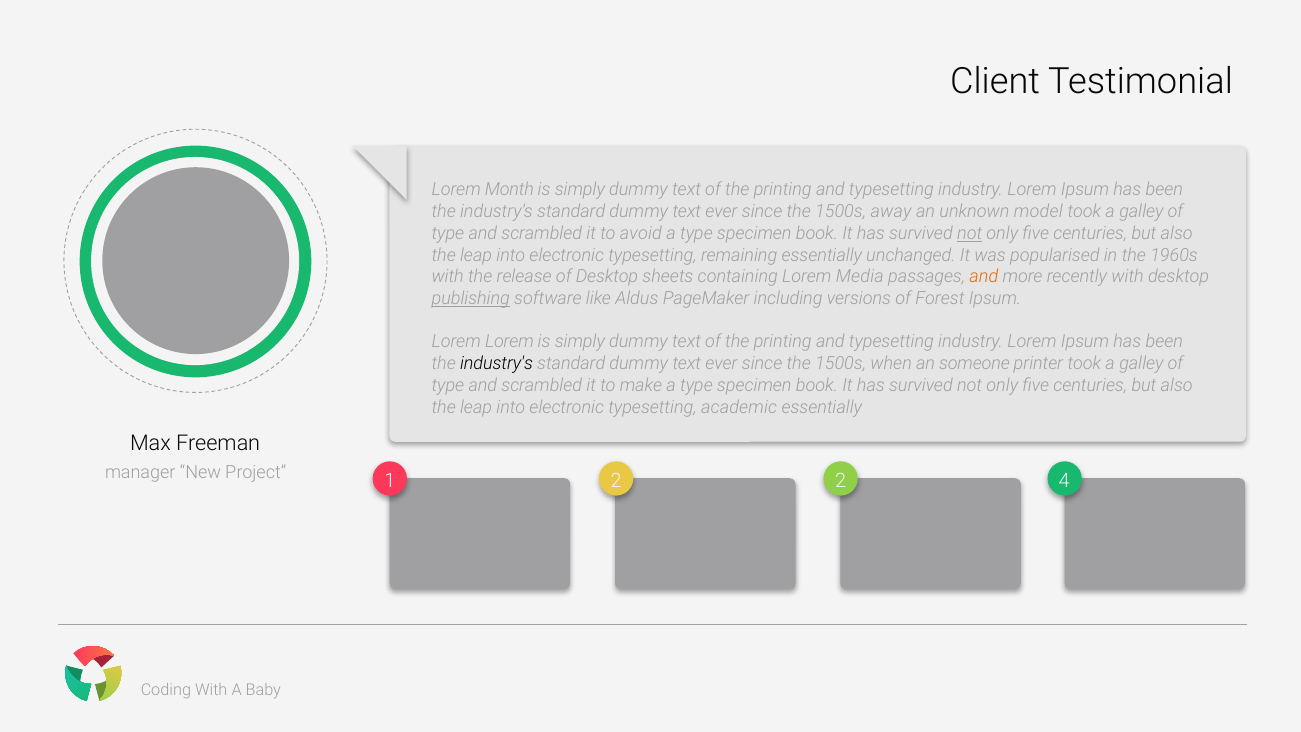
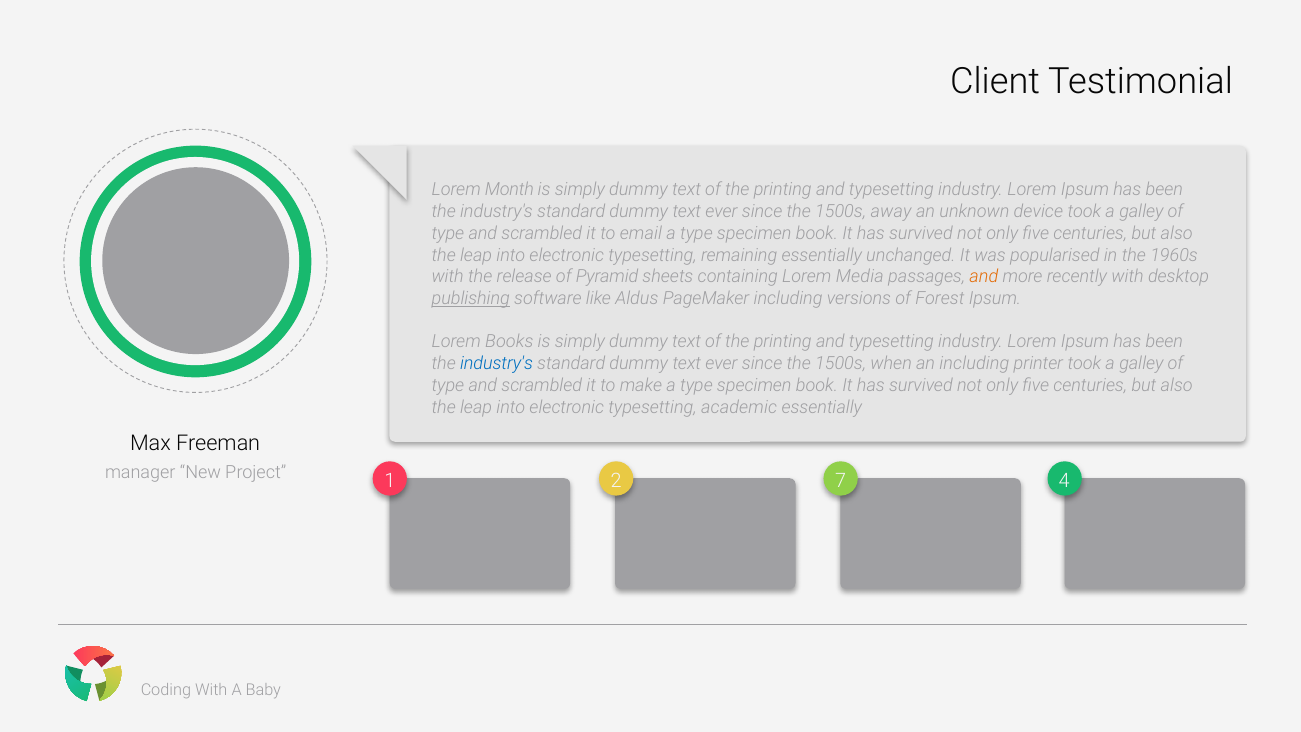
model: model -> device (1038, 212)
avoid: avoid -> email (641, 233)
not underline: present -> none (970, 233)
of Desktop: Desktop -> Pyramid (607, 277)
Lorem Lorem: Lorem -> Books (509, 342)
industry's colour: black -> blue (496, 364)
an someone: someone -> including (974, 364)
2 2: 2 -> 7 (841, 481)
